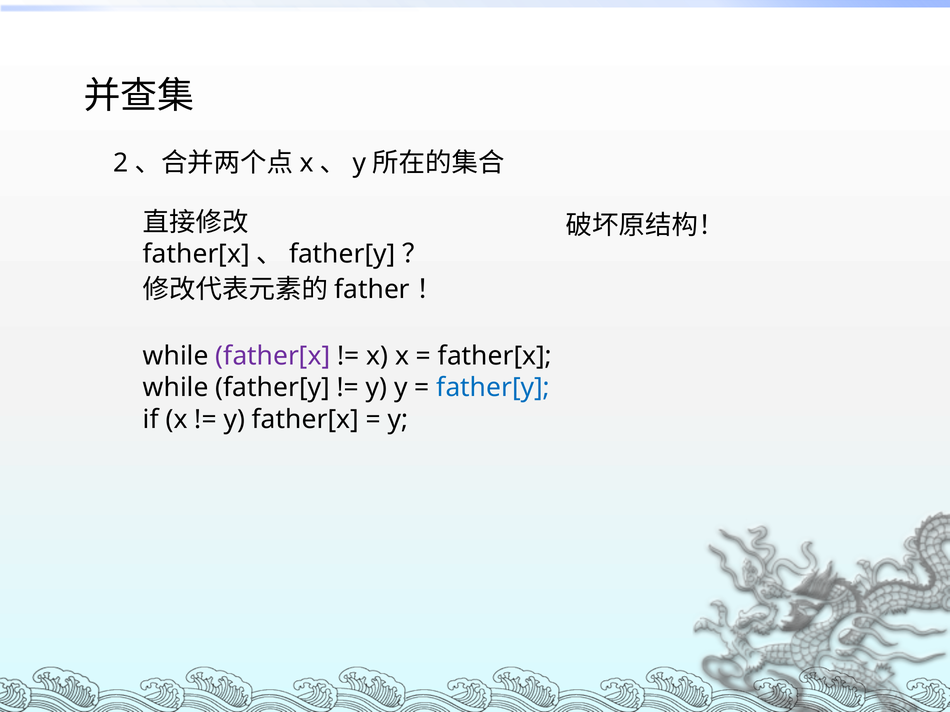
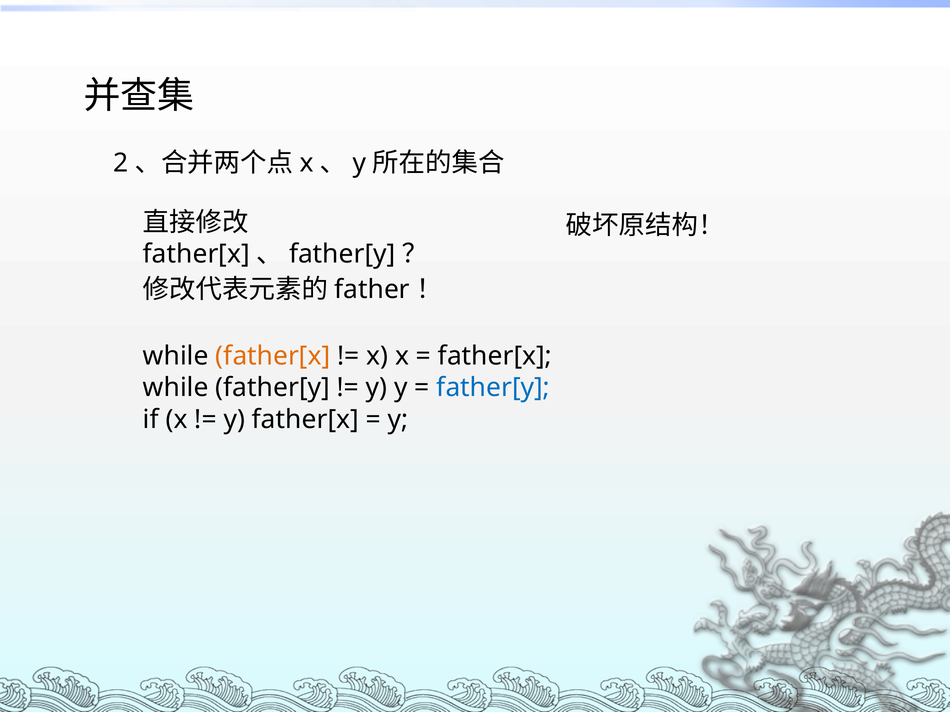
father[x colour: purple -> orange (273, 356)
